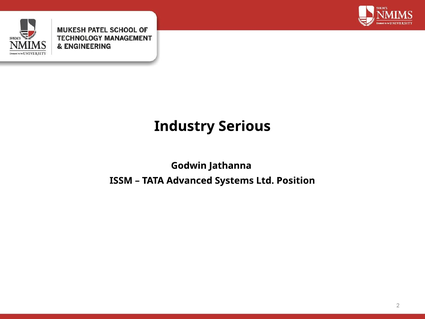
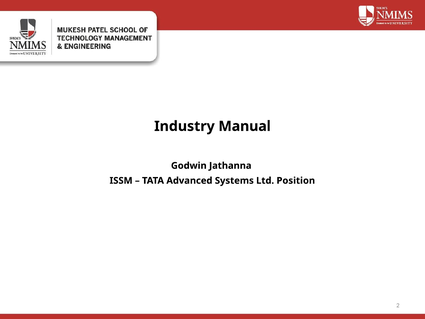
Serious: Serious -> Manual (245, 126)
